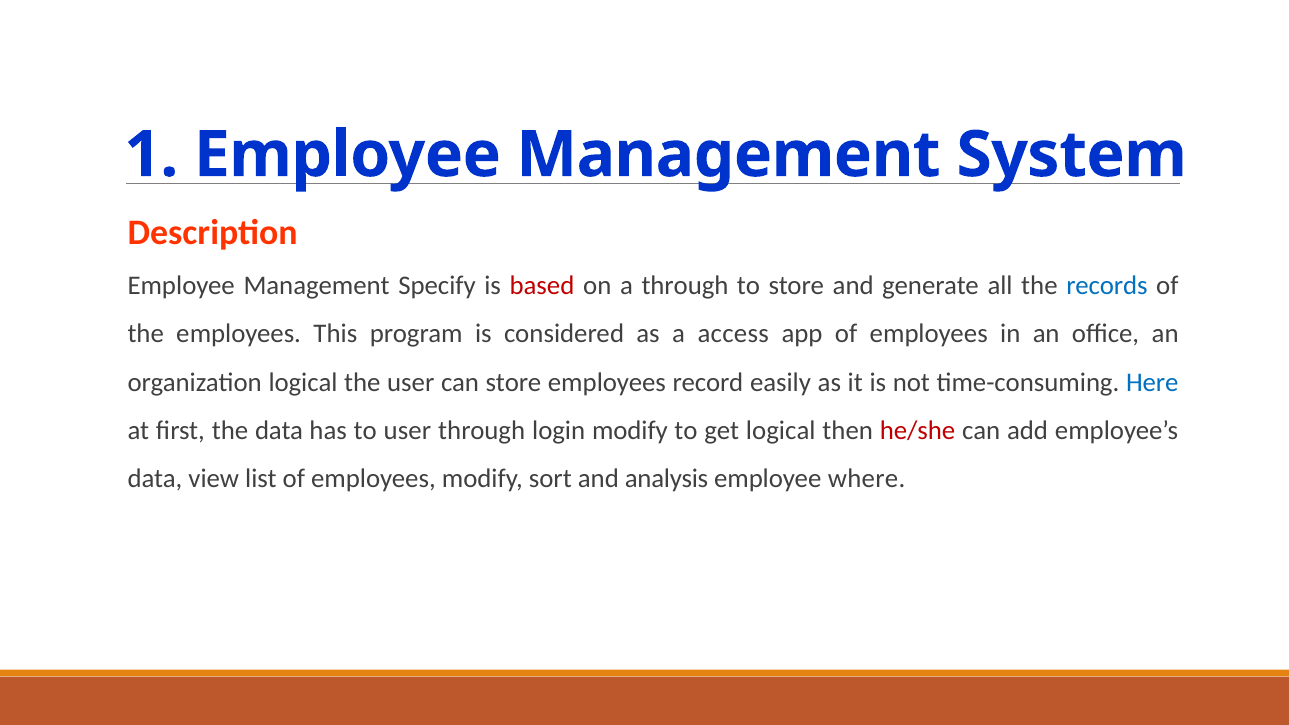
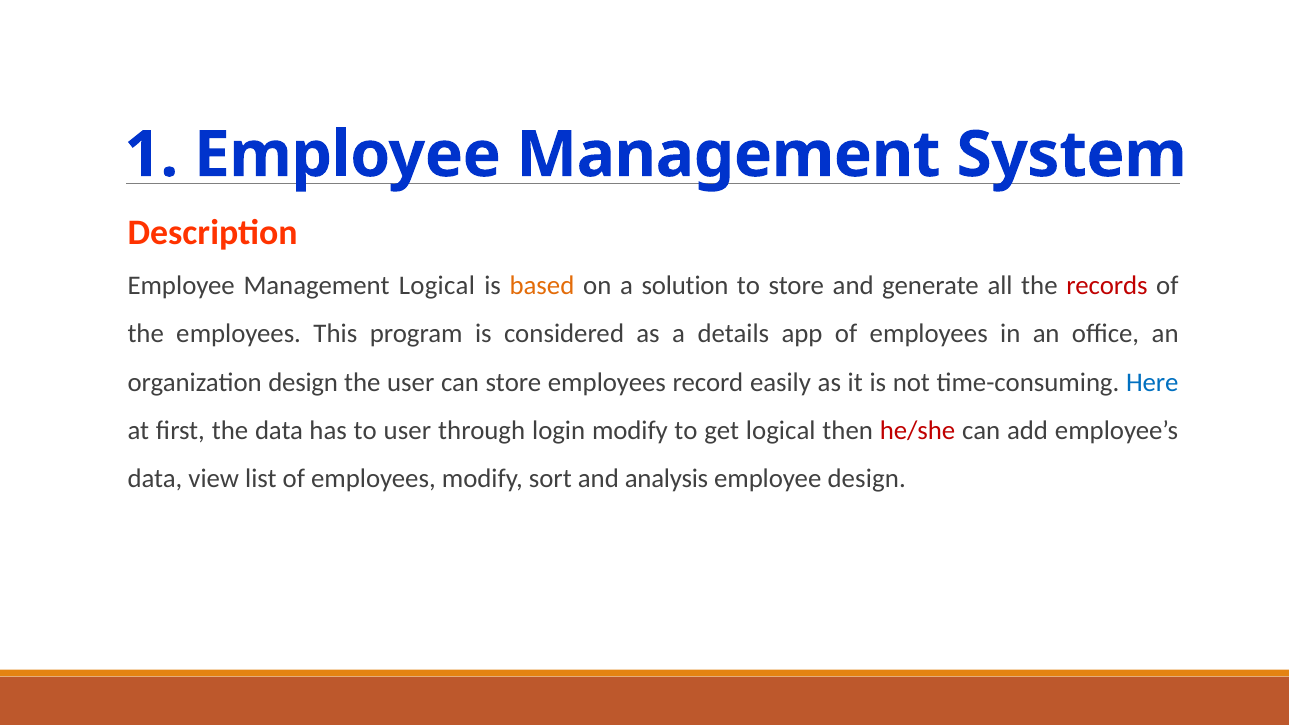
Management Specify: Specify -> Logical (437, 286)
based colour: red -> orange (542, 286)
a through: through -> solution (685, 286)
records colour: blue -> red (1107, 286)
access: access -> details (733, 334)
organization logical: logical -> design (303, 382)
employee where: where -> design (867, 479)
